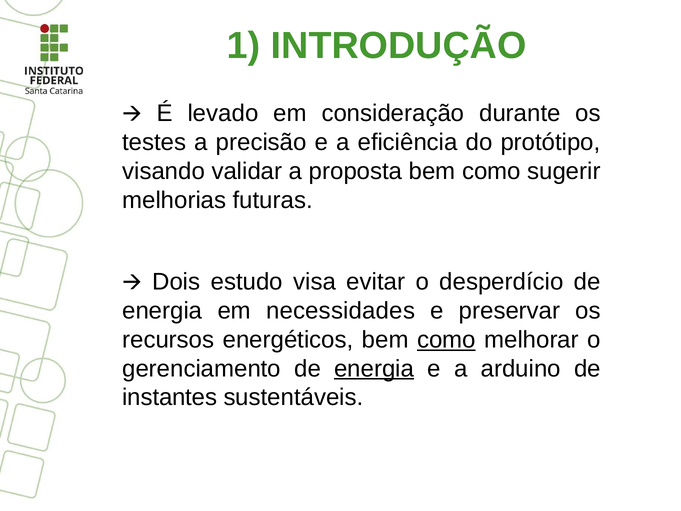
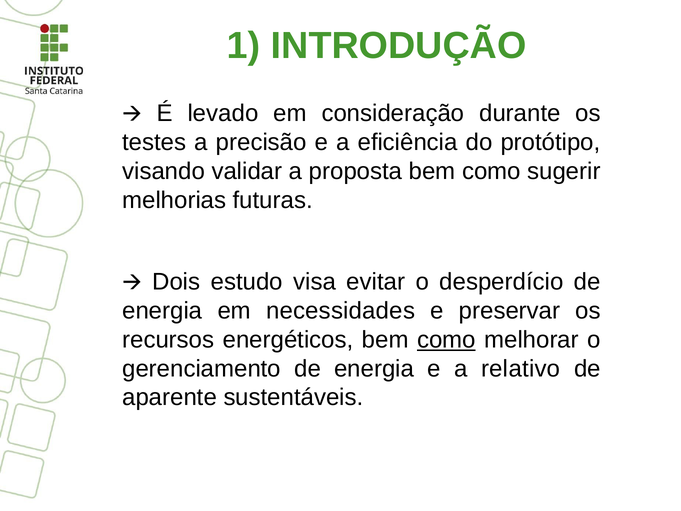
energia underline: present -> none (374, 368)
arduino: arduino -> relativo (521, 368)
instantes: instantes -> aparente (170, 397)
